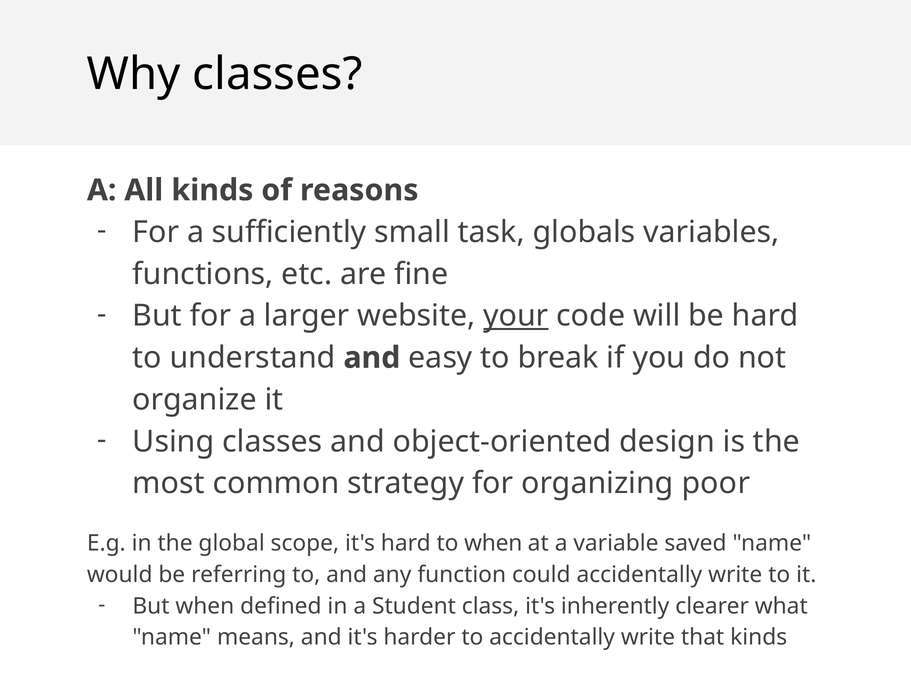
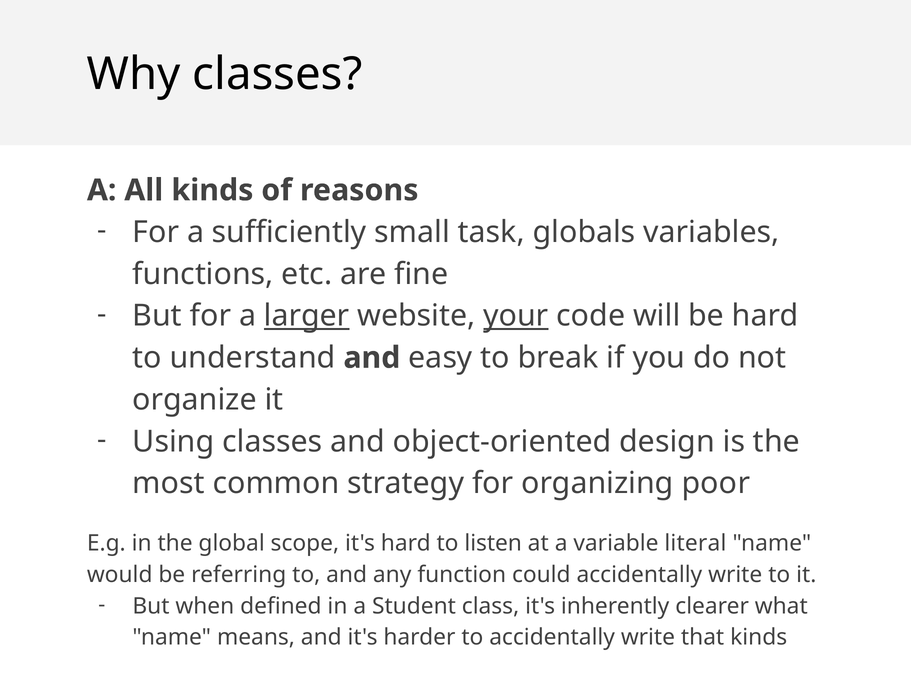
larger underline: none -> present (307, 316)
to when: when -> listen (493, 543)
saved: saved -> literal (695, 543)
